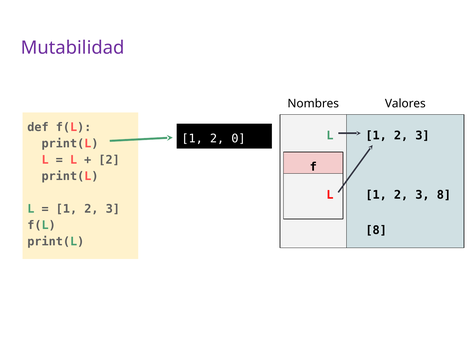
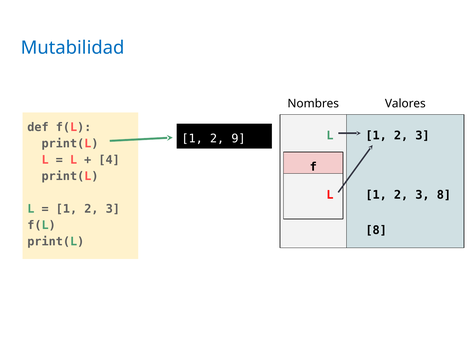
Mutabilidad colour: purple -> blue (73, 48)
0: 0 -> 9 (238, 139)
2: 2 -> 4 (109, 160)
